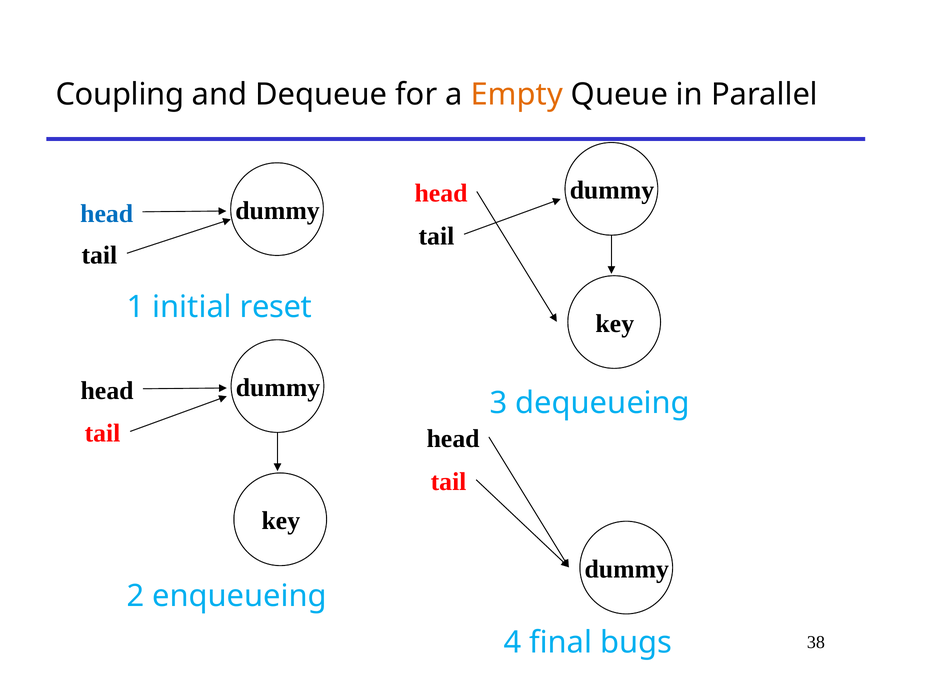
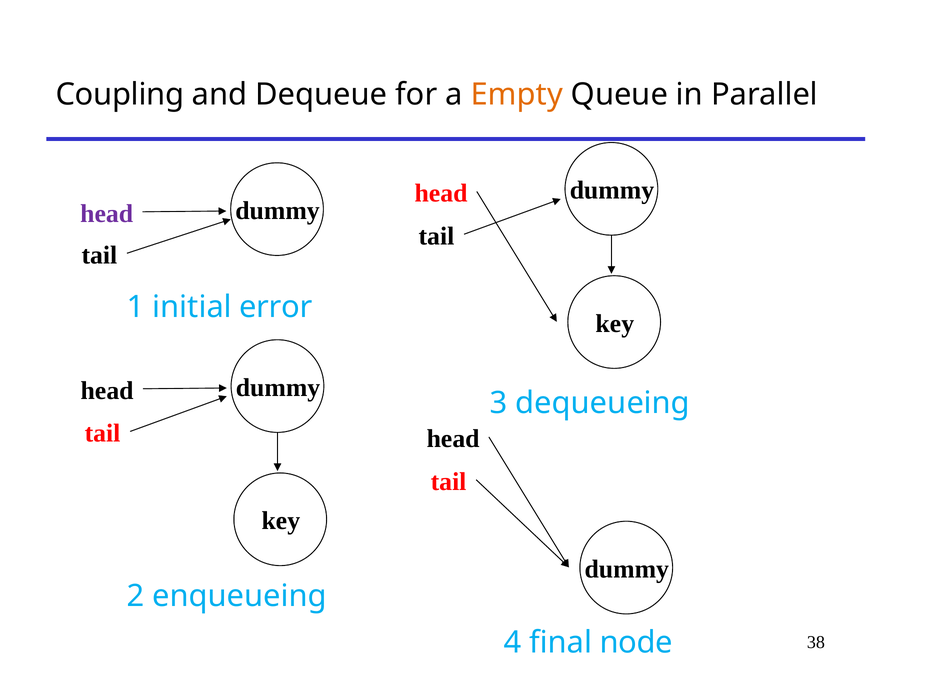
head colour: blue -> purple (107, 214)
reset: reset -> error (276, 307)
bugs: bugs -> node (636, 643)
